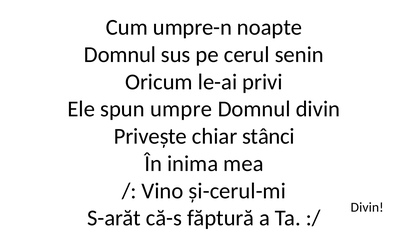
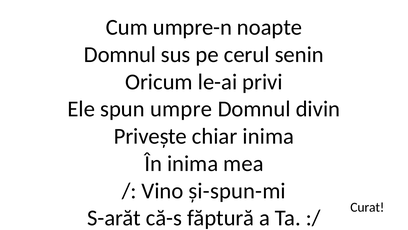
chiar stânci: stânci -> inima (268, 136)
și-cerul-mi: și-cerul-mi -> și-spun-mi (237, 190)
Divin: Divin -> Curat (367, 207)
